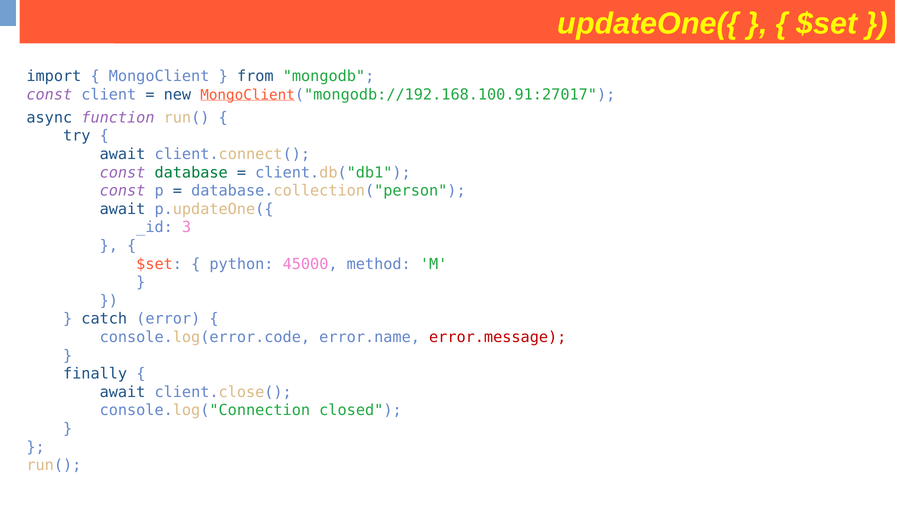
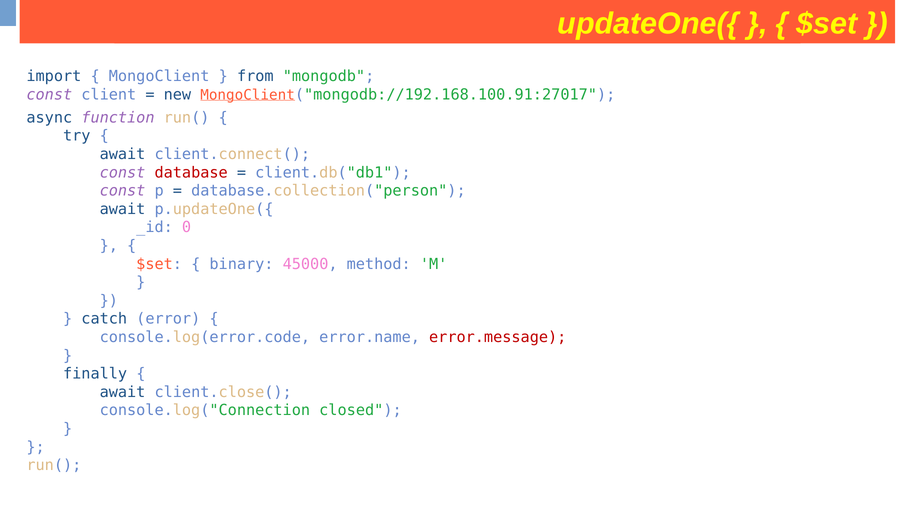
database colour: green -> red (191, 172)
3: 3 -> 0 (187, 227)
python: python -> binary (241, 264)
